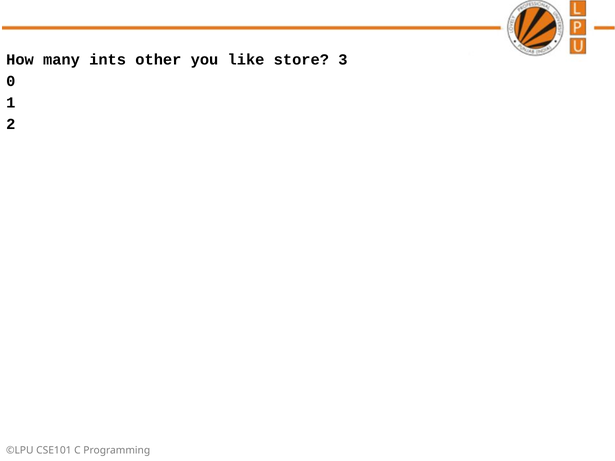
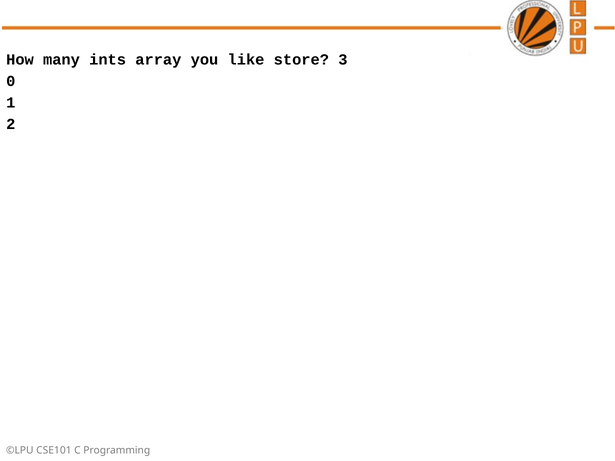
other: other -> array (158, 60)
